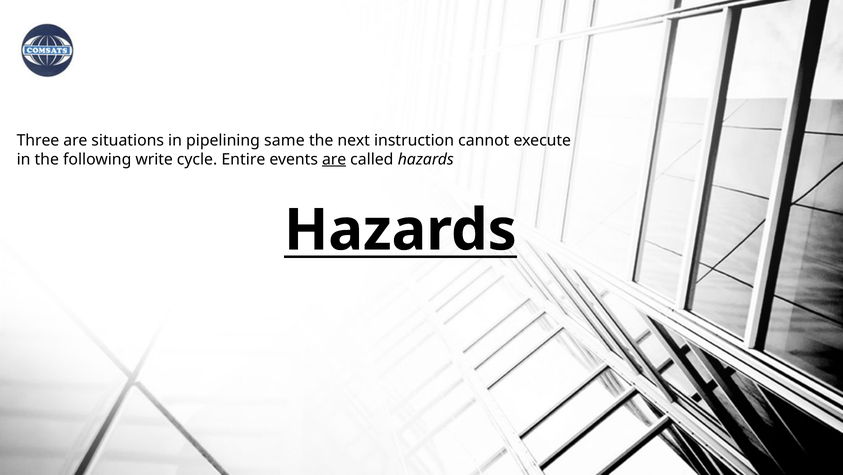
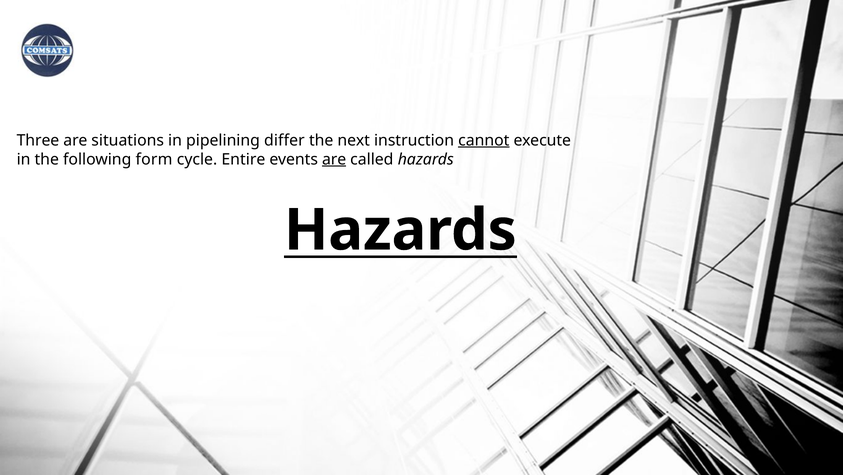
same: same -> differ (284, 140)
cannot underline: none -> present (484, 140)
write: write -> form (154, 159)
